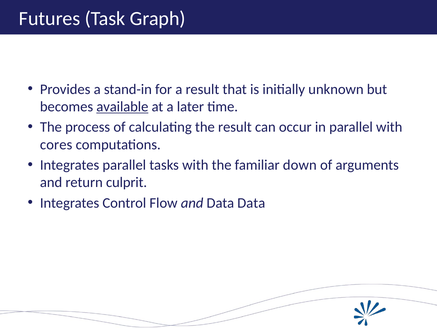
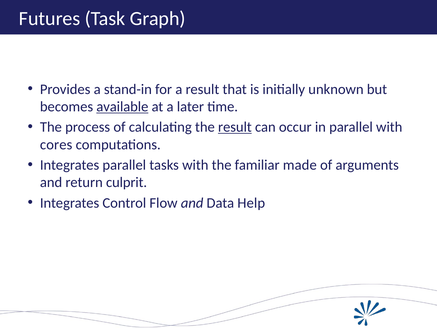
result underline: none -> present (235, 127)
down: down -> made (300, 165)
Data Data: Data -> Help (251, 203)
